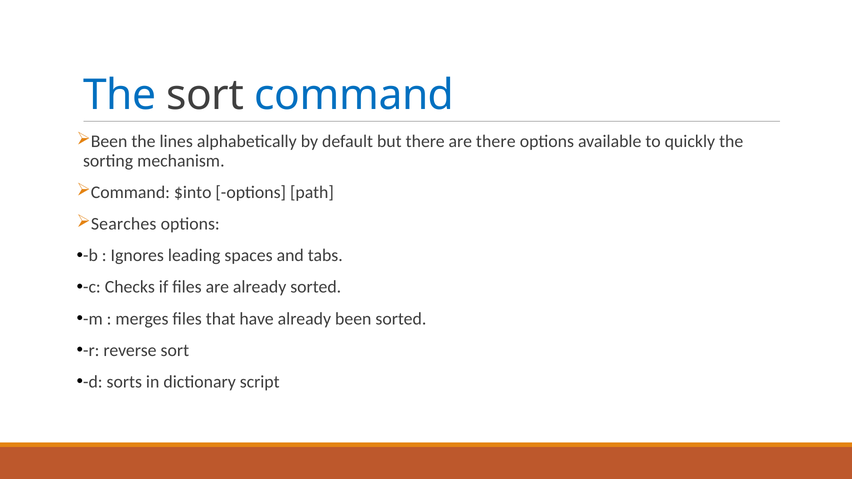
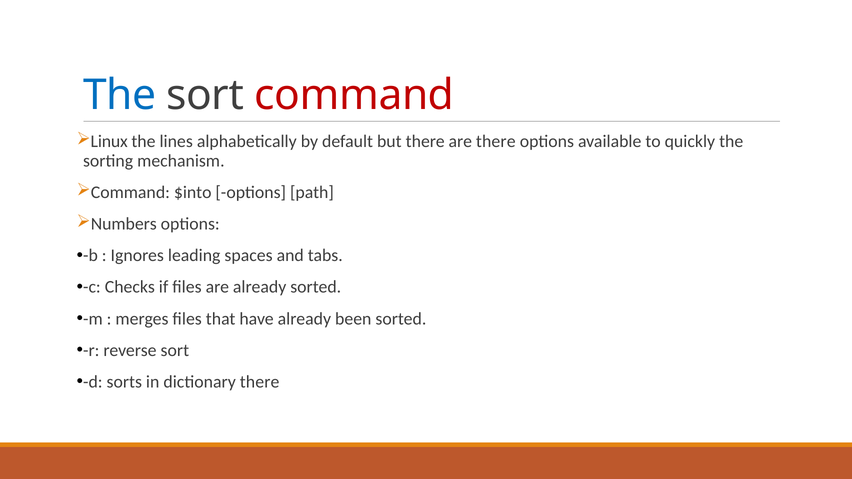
command colour: blue -> red (354, 95)
Been: Been -> Linux (109, 142)
Searches: Searches -> Numbers (124, 224)
dictionary script: script -> there (260, 382)
